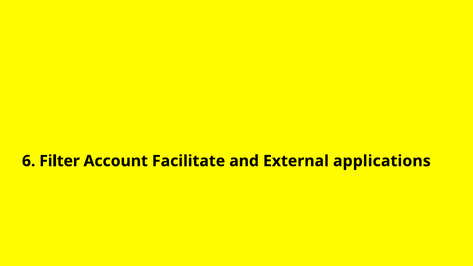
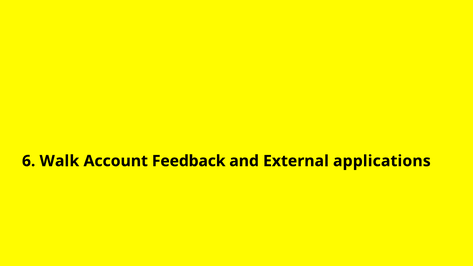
Filter: Filter -> Walk (59, 161)
Facilitate: Facilitate -> Feedback (189, 161)
